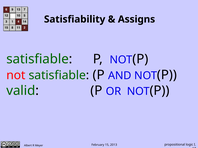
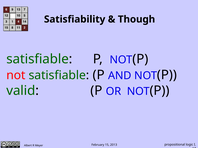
Assigns: Assigns -> Though (136, 19)
